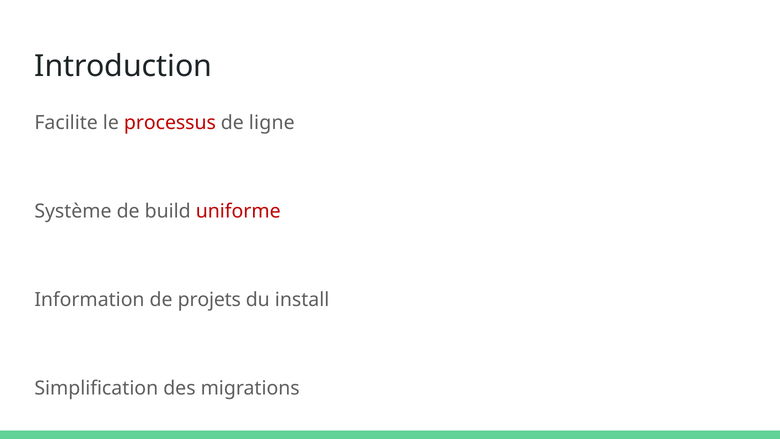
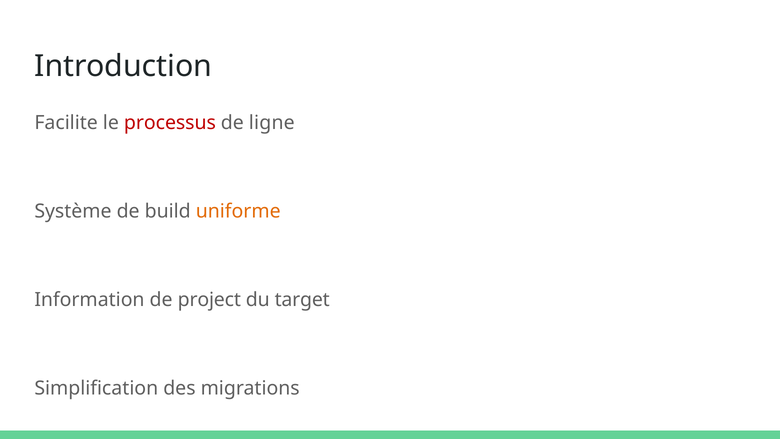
uniforme colour: red -> orange (238, 211)
projets: projets -> project (209, 300)
install: install -> target (302, 300)
